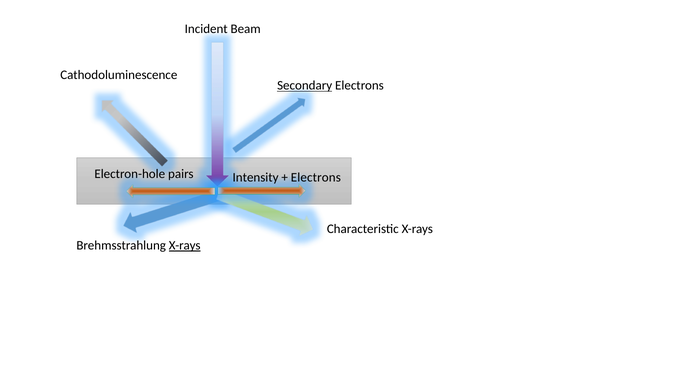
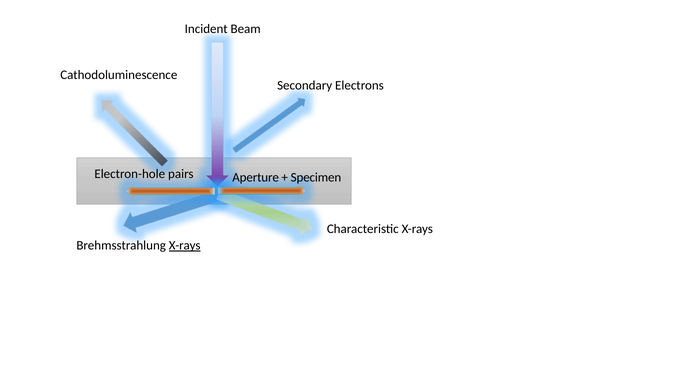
Secondary underline: present -> none (305, 85)
Intensity: Intensity -> Aperture (256, 177)
Electrons: Electrons -> Specimen (316, 177)
